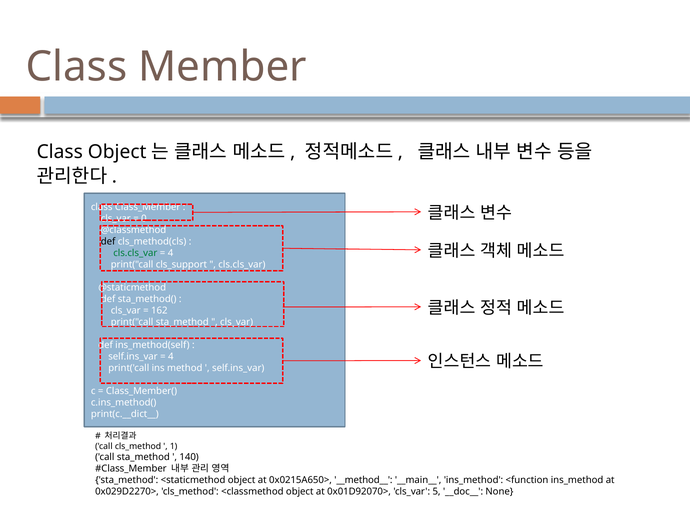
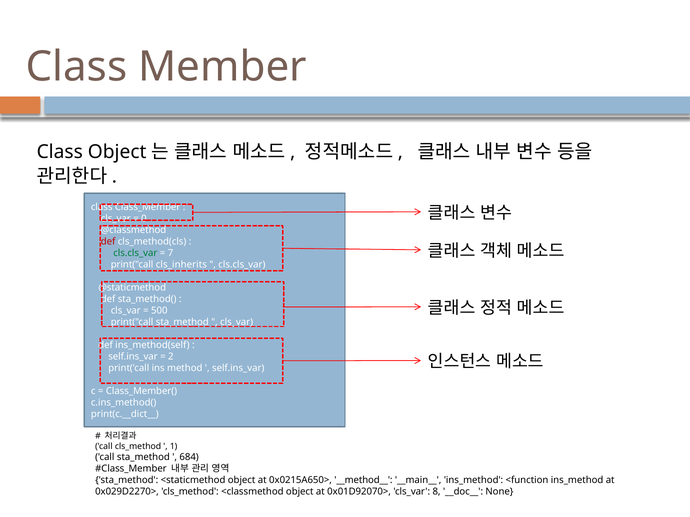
def colour: black -> red (108, 242)
4: 4 -> 7 (171, 253)
cls_support: cls_support -> cls_inherits (181, 265)
162: 162 -> 500 (159, 311)
4: 4 -> 2 (171, 357)
140: 140 -> 684 (189, 458)
5: 5 -> 8 (437, 492)
